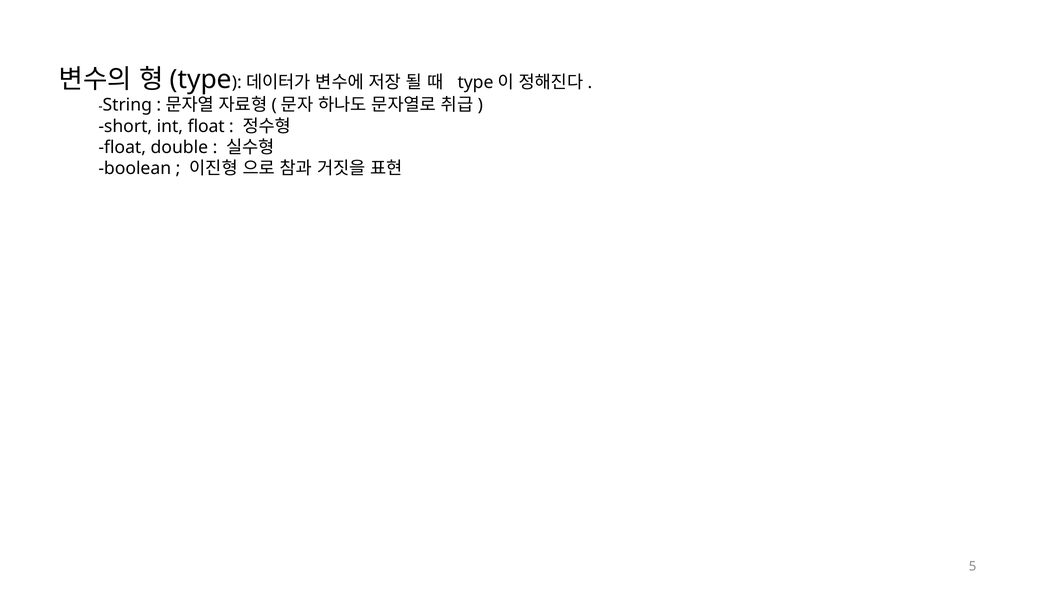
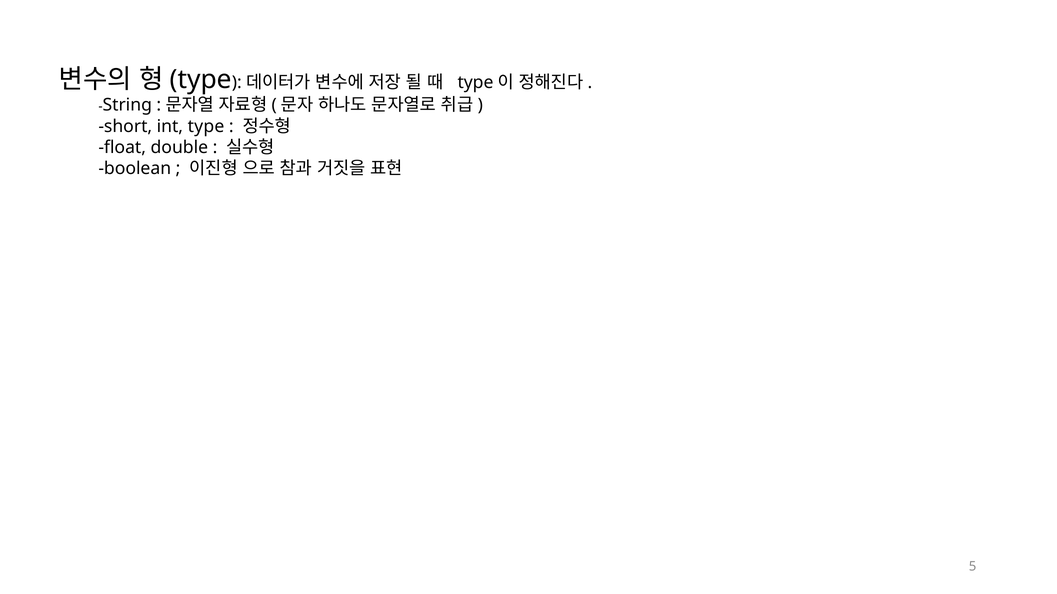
int float: float -> type (206, 126)
